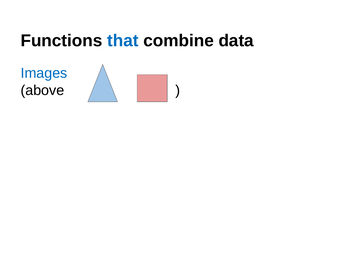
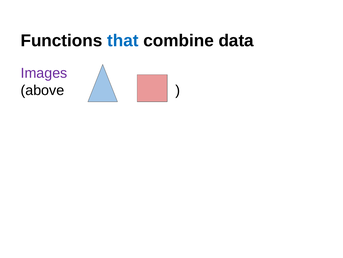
Images colour: blue -> purple (44, 73)
